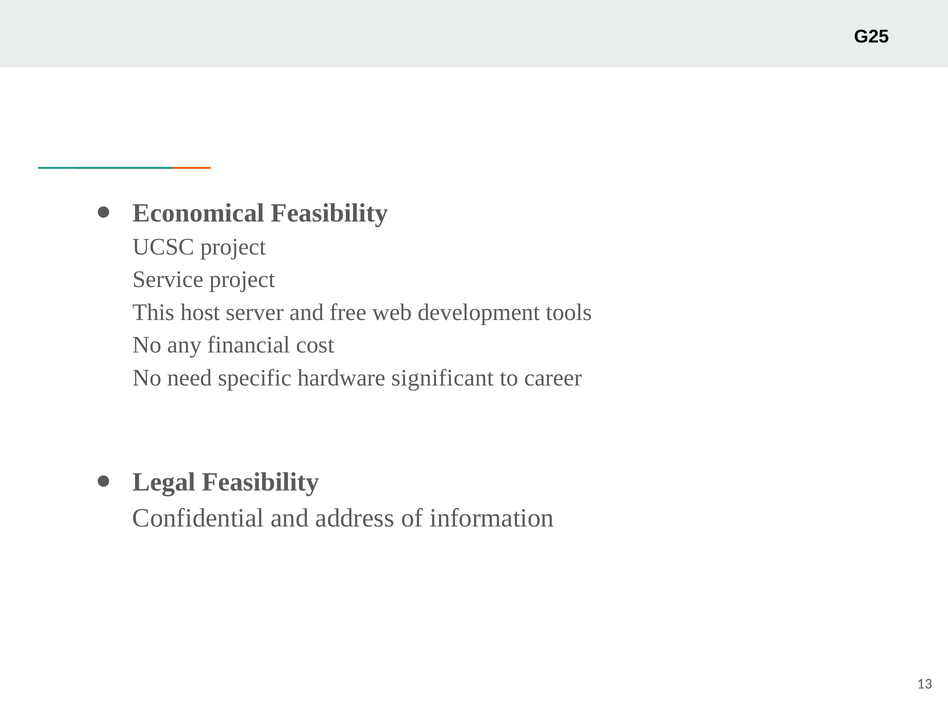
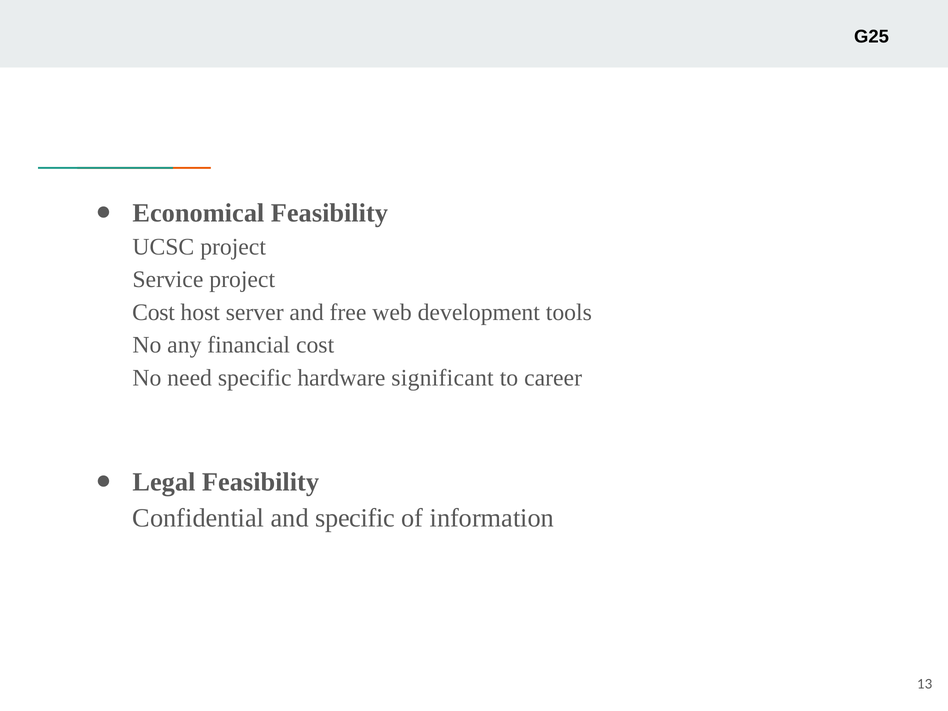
This: This -> Cost (154, 312)
and address: address -> specific (355, 518)
